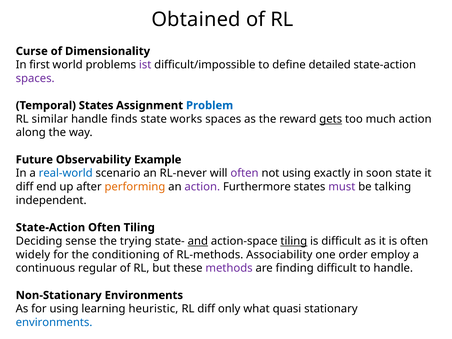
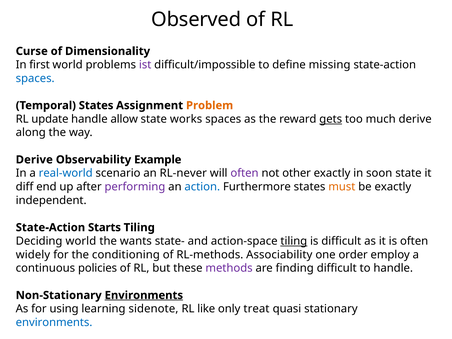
Obtained: Obtained -> Observed (196, 19)
detailed: detailed -> missing (330, 65)
spaces colour: purple -> blue (35, 78)
Problem colour: blue -> orange (210, 105)
similar: similar -> update (50, 119)
finds: finds -> allow (124, 119)
much action: action -> derive (415, 119)
Future: Future -> Derive (34, 160)
not using: using -> other (297, 173)
performing colour: orange -> purple (135, 187)
action colour: purple -> blue (202, 187)
must colour: purple -> orange (342, 187)
be talking: talking -> exactly (393, 187)
State-Action Often: Often -> Starts (104, 227)
Deciding sense: sense -> world (81, 241)
trying: trying -> wants (136, 241)
and underline: present -> none (198, 241)
regular: regular -> policies (98, 268)
Environments underline: none -> present (144, 295)
heuristic: heuristic -> sidenote (153, 309)
RL diff: diff -> like (206, 309)
what: what -> treat (256, 309)
